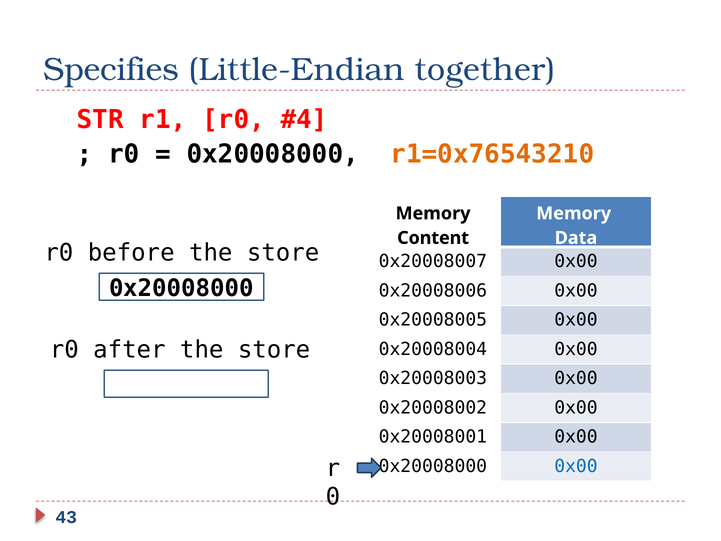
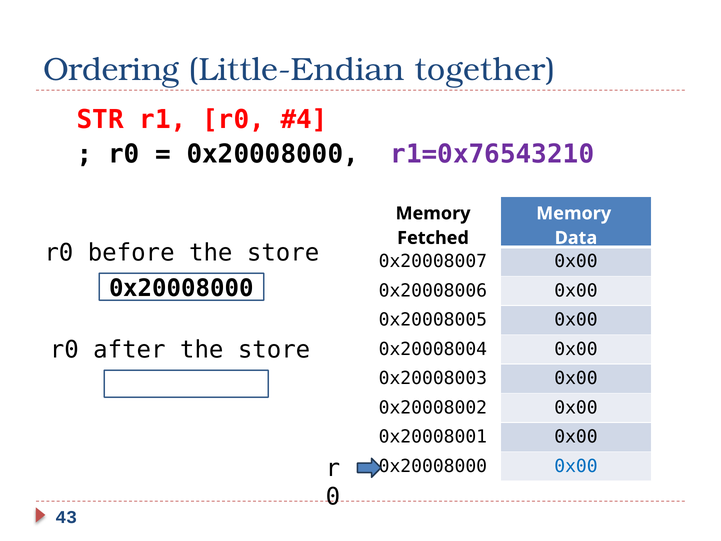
Specifies: Specifies -> Ordering (111, 69)
r1=0x76543210 colour: orange -> purple (492, 154)
Content: Content -> Fetched (433, 238)
